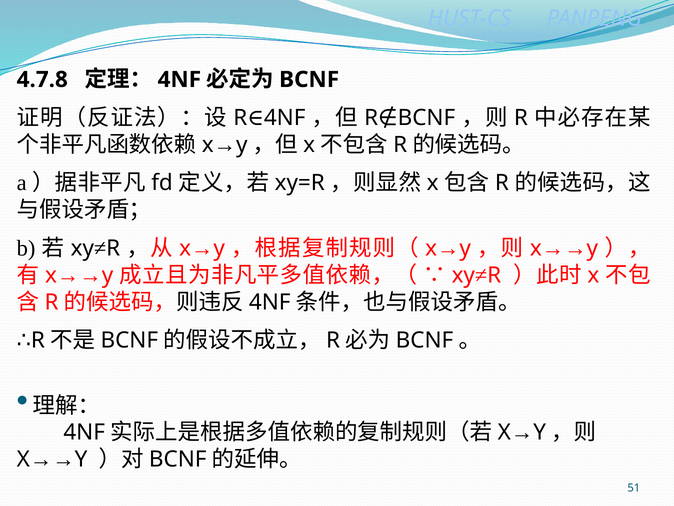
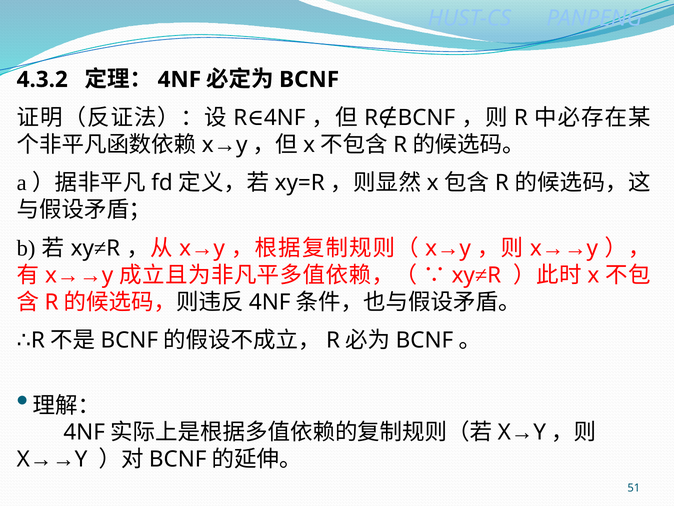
4.7.8: 4.7.8 -> 4.3.2 (42, 79)
